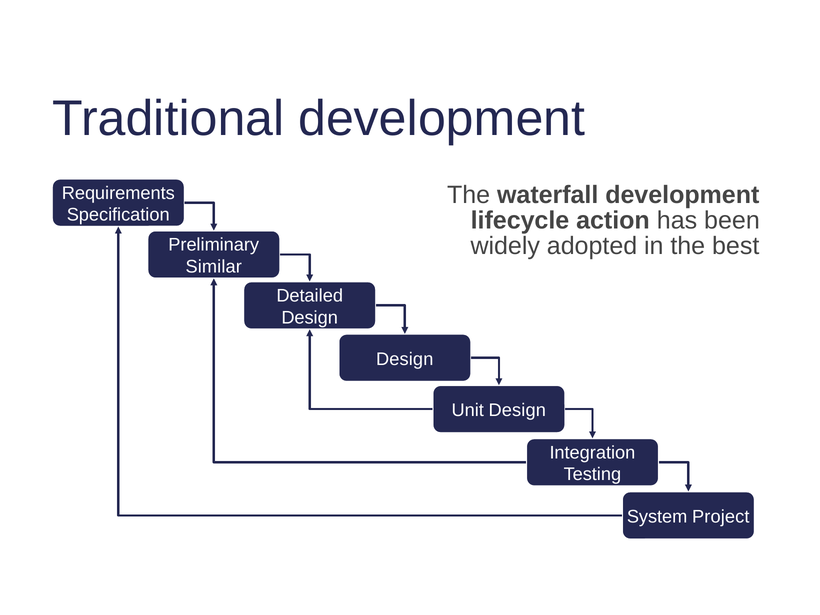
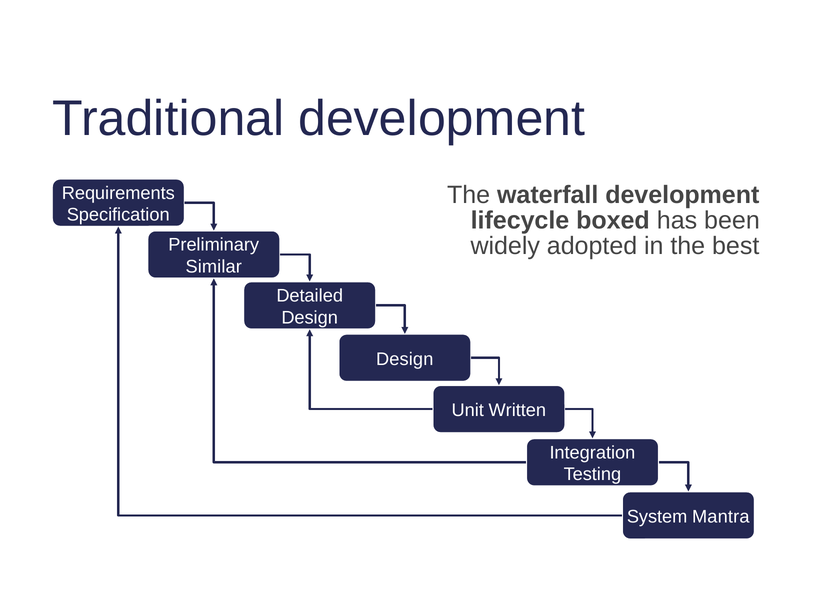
action: action -> boxed (613, 221)
Unit Design: Design -> Written (517, 410)
Project: Project -> Mantra (721, 517)
